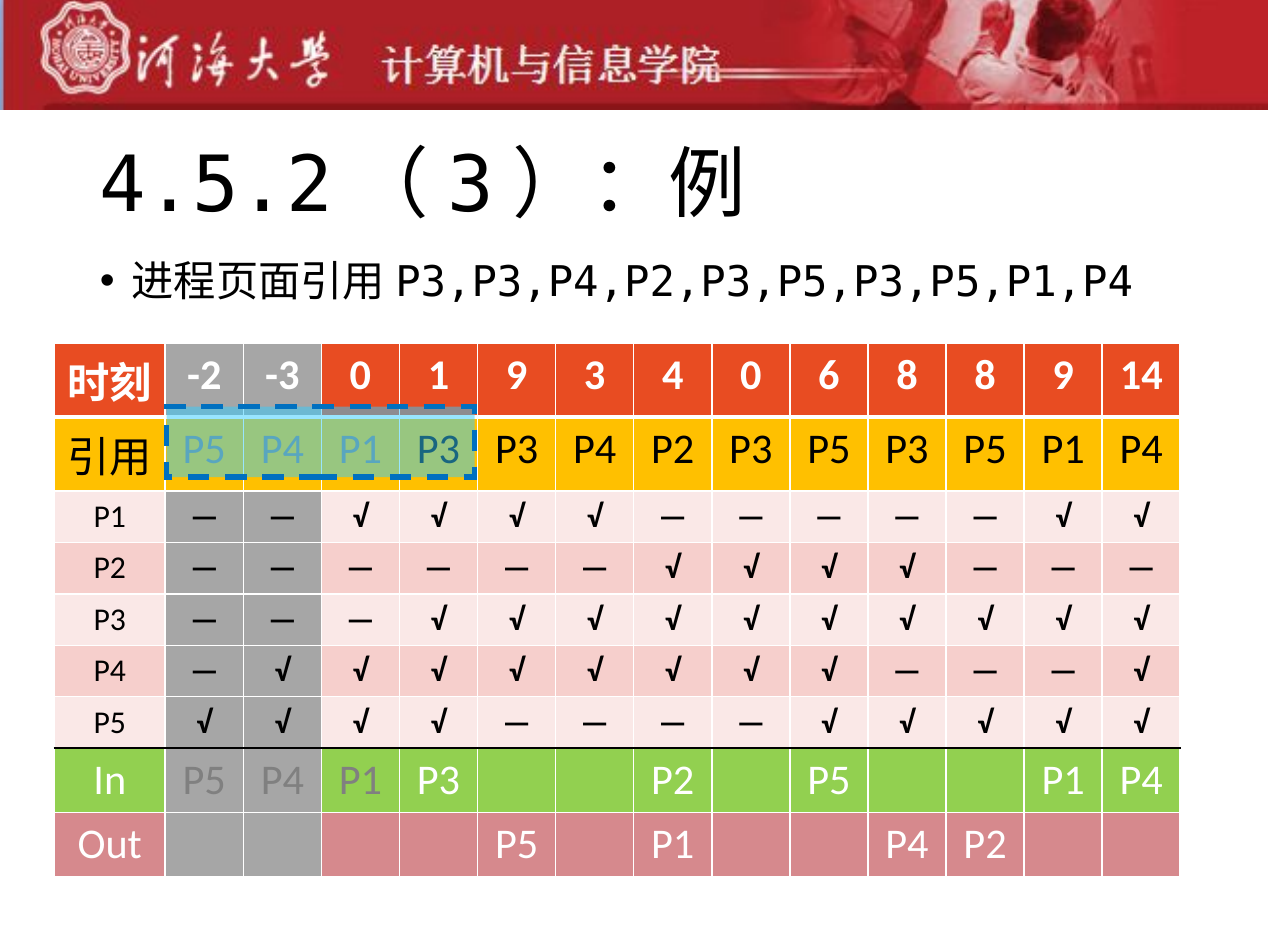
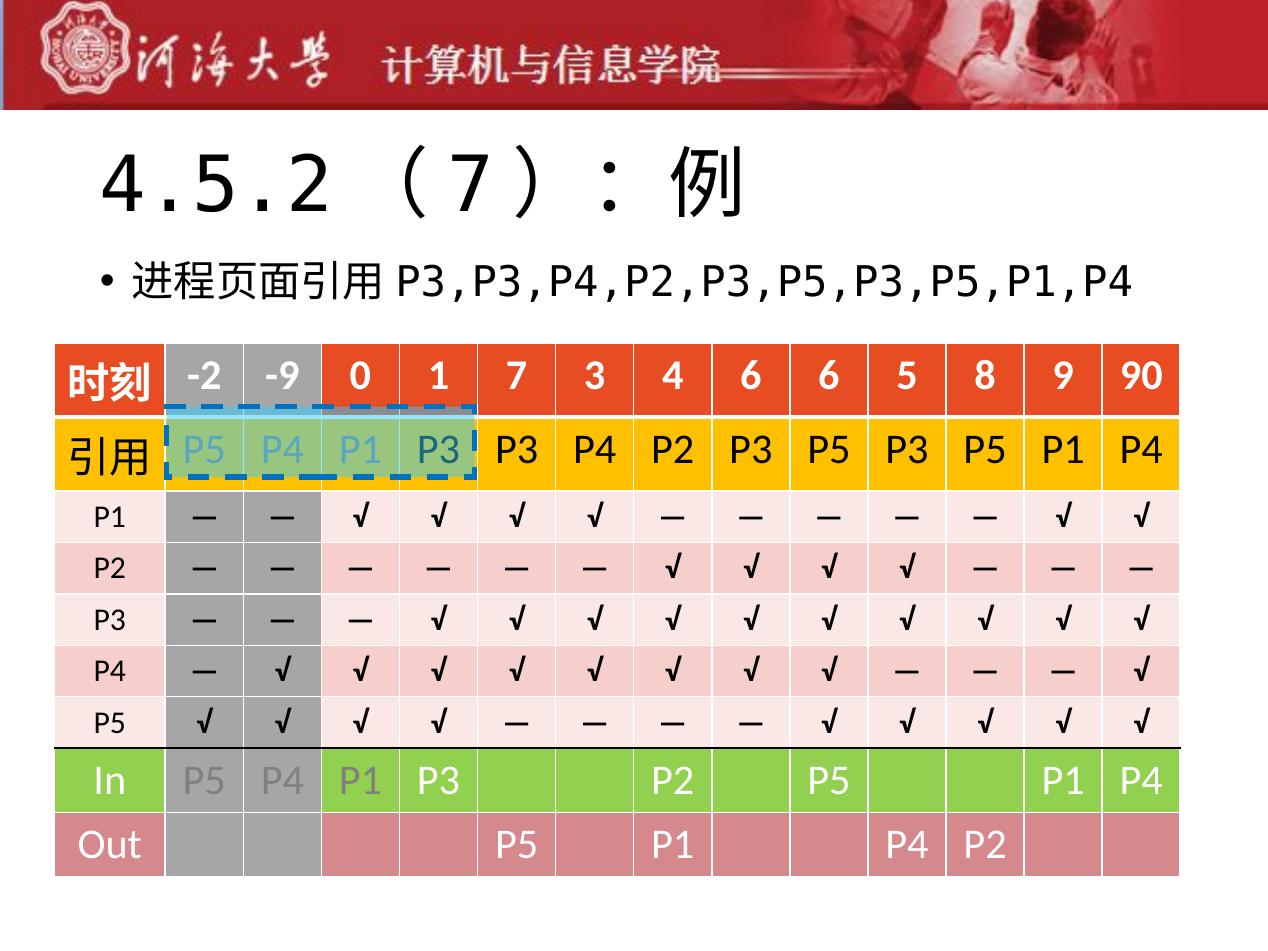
3: 3 -> 7 (471, 186)
-3: -3 -> -9 (282, 375)
1 9: 9 -> 7 (517, 375)
4 0: 0 -> 6 (751, 375)
6 8: 8 -> 5 (907, 375)
14: 14 -> 90 (1141, 375)
